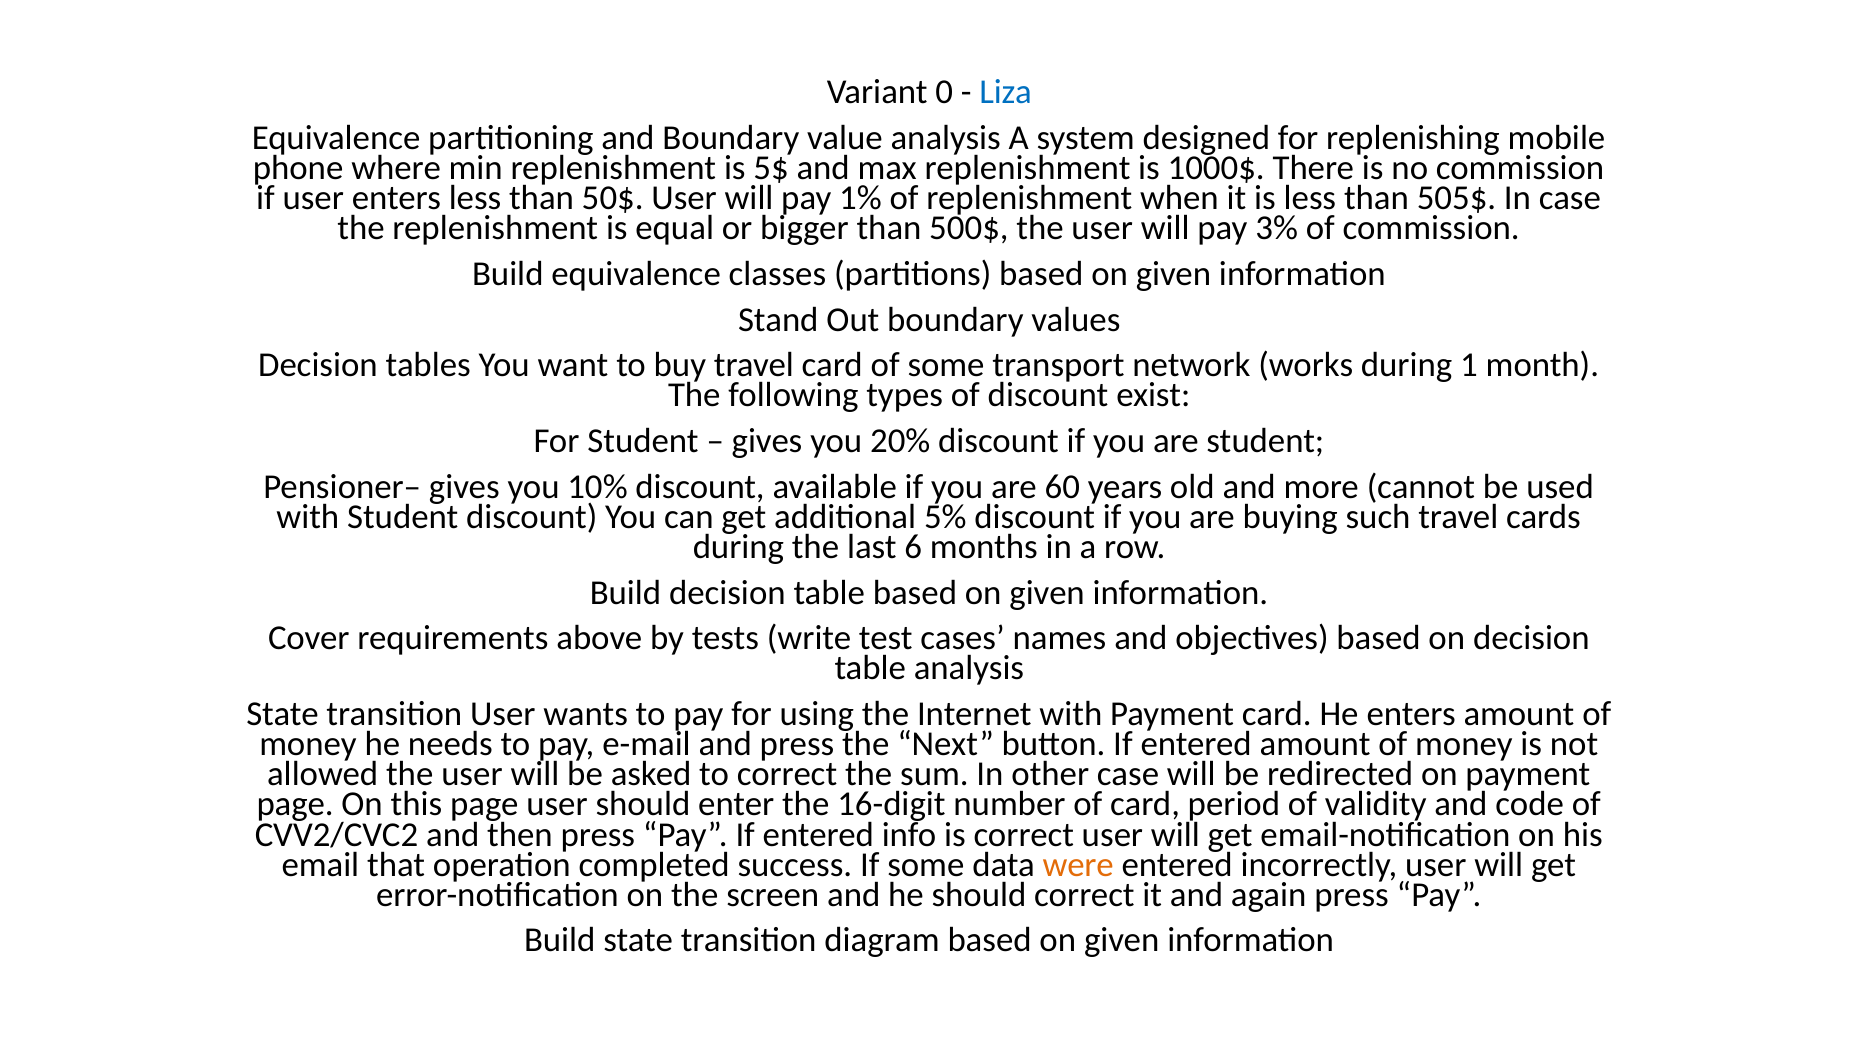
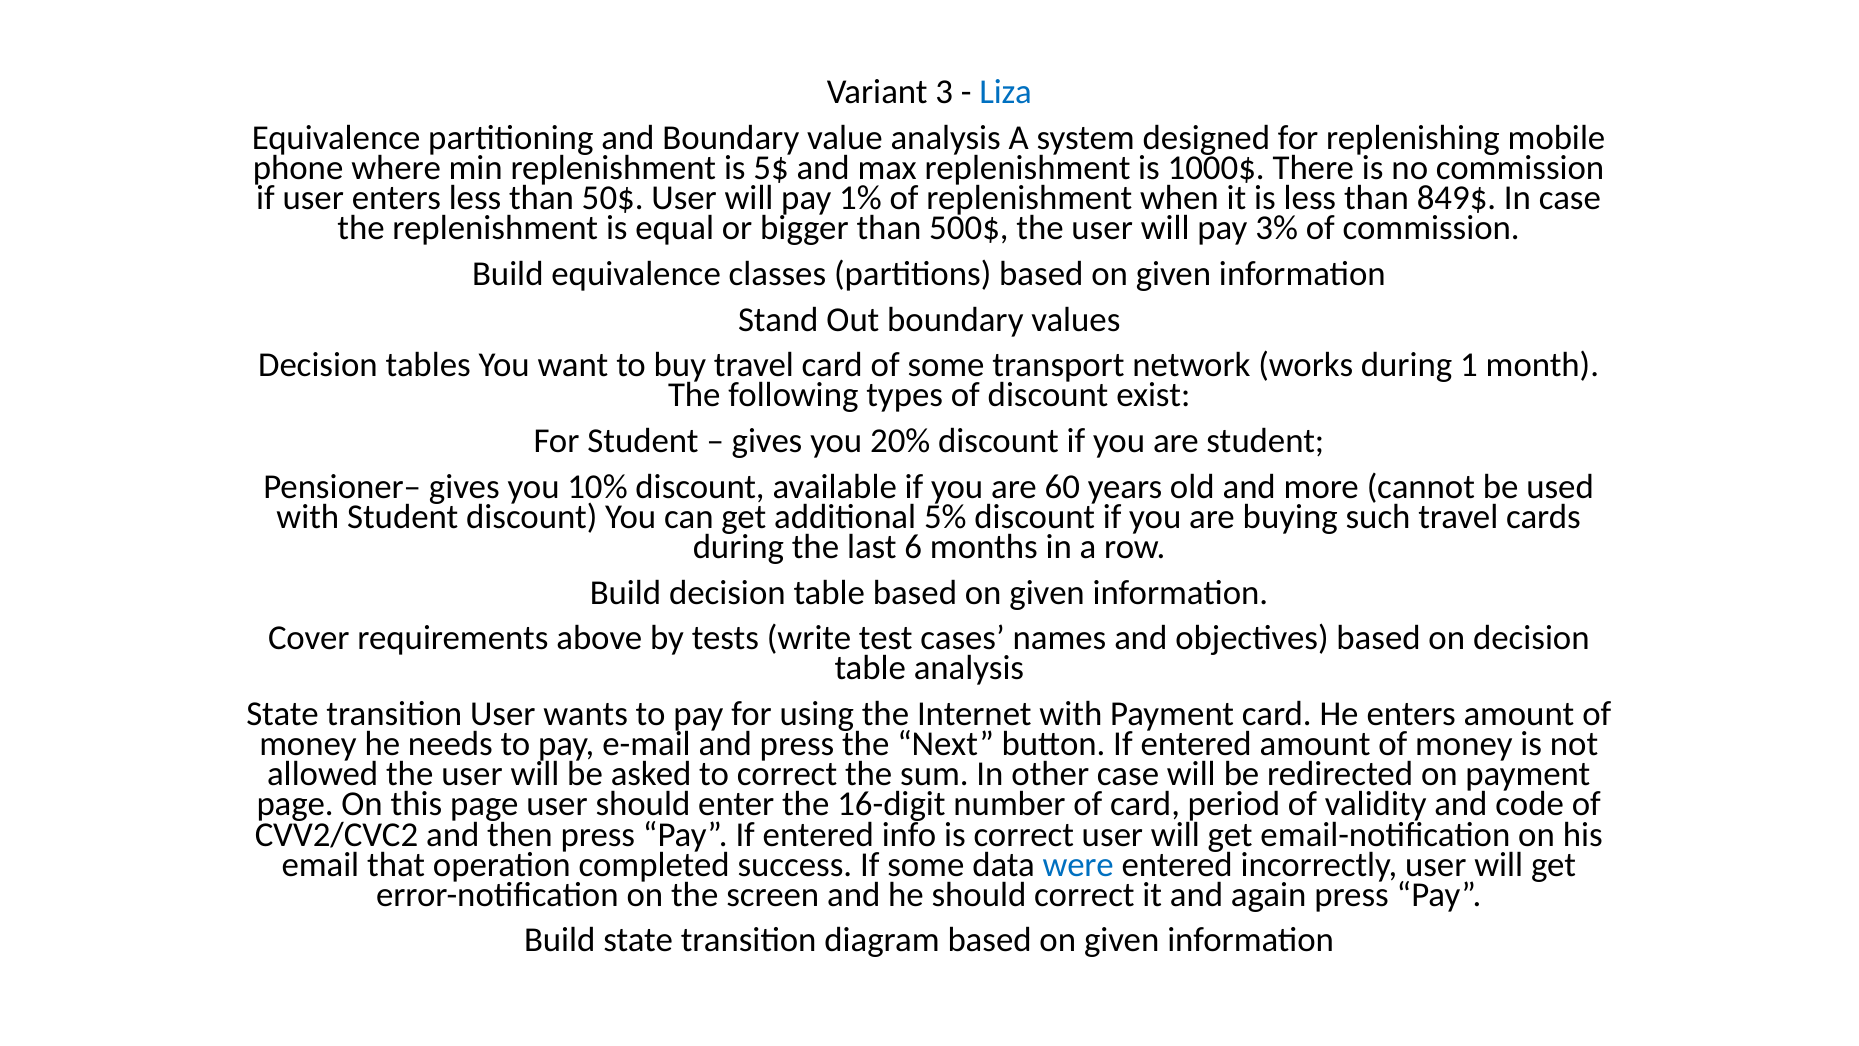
0: 0 -> 3 (944, 92)
505$: 505$ -> 849$ (1457, 198)
were colour: orange -> blue (1078, 864)
